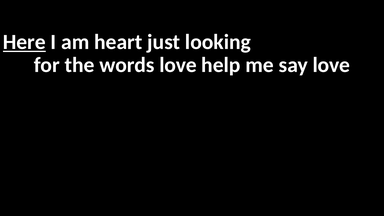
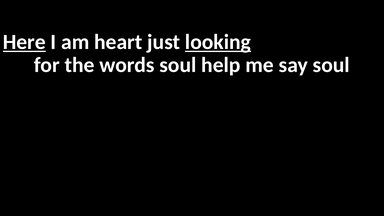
looking underline: none -> present (218, 42)
words love: love -> soul (178, 65)
say love: love -> soul (331, 65)
